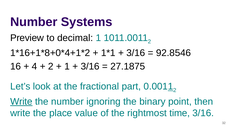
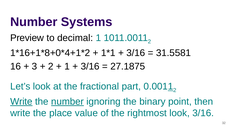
92.8546: 92.8546 -> 31.5581 (174, 53)
4: 4 -> 3 (34, 66)
number underline: none -> present (67, 101)
rightmost time: time -> look (180, 113)
